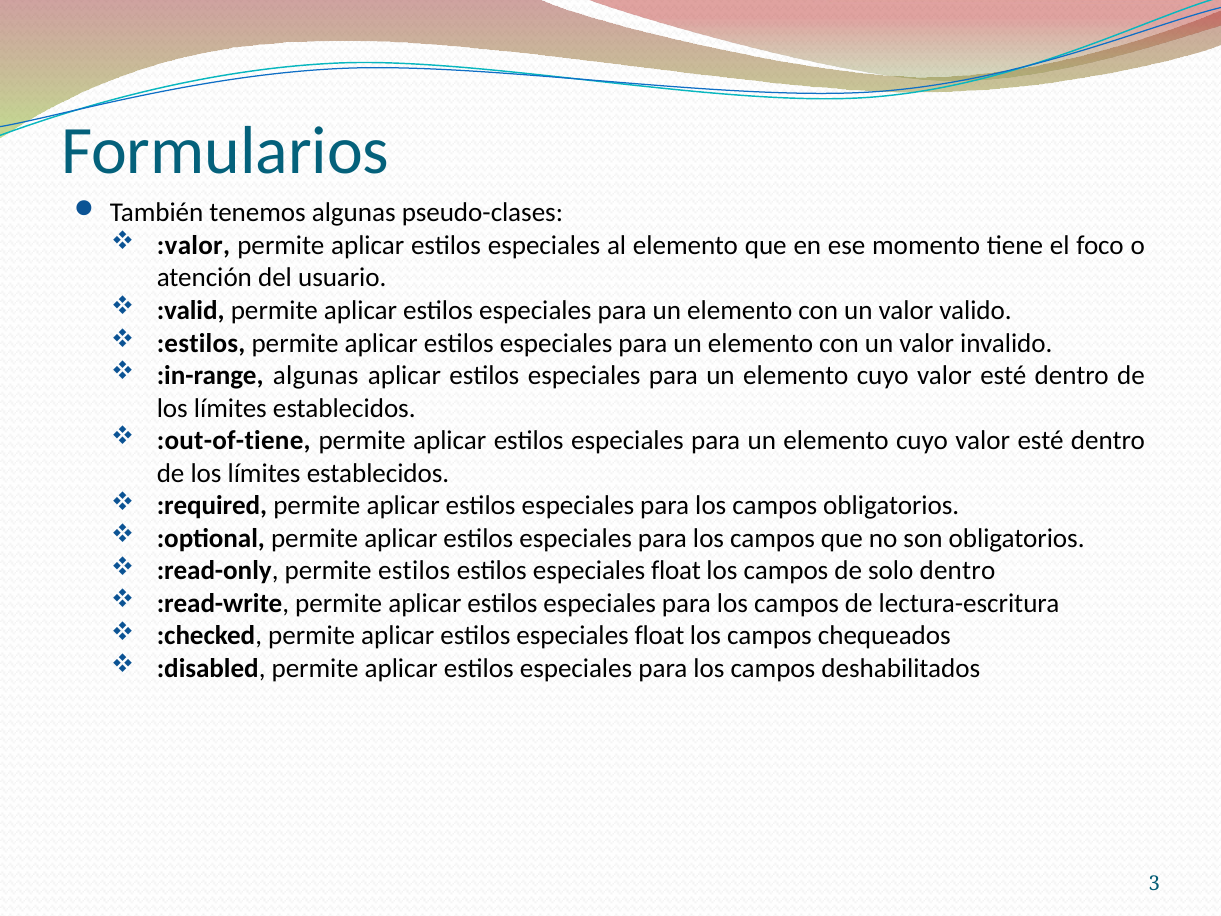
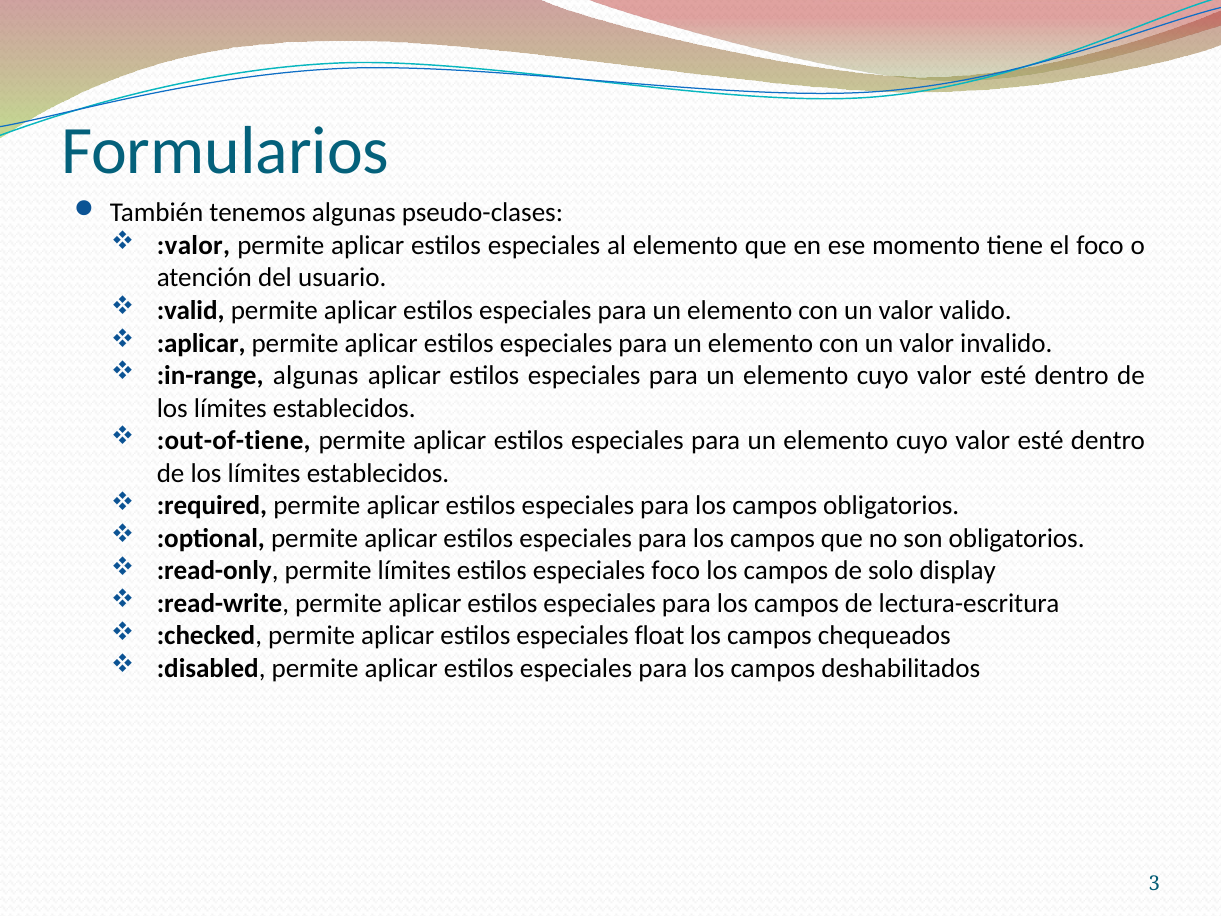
:estilos: :estilos -> :aplicar (201, 343)
permite estilos: estilos -> límites (414, 571)
float: float -> foco (676, 571)
solo dentro: dentro -> display (958, 571)
